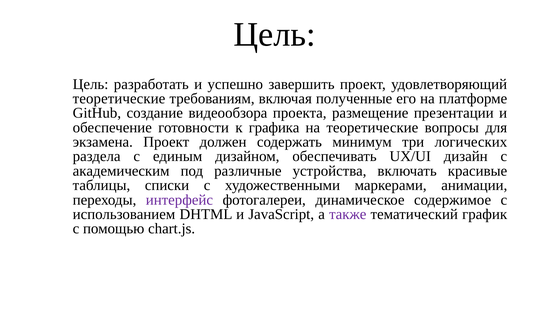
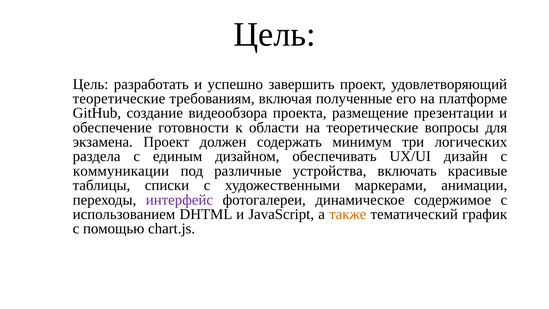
графика: графика -> области (274, 127)
академическим: академическим -> коммуникации (121, 171)
также colour: purple -> orange (348, 214)
